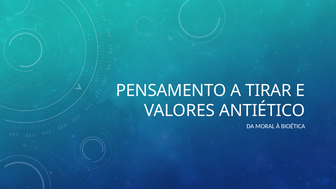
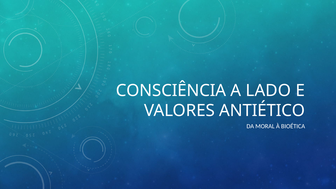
PENSAMENTO: PENSAMENTO -> CONSCIÊNCIA (171, 91)
TIRAR: TIRAR -> LADO (268, 91)
